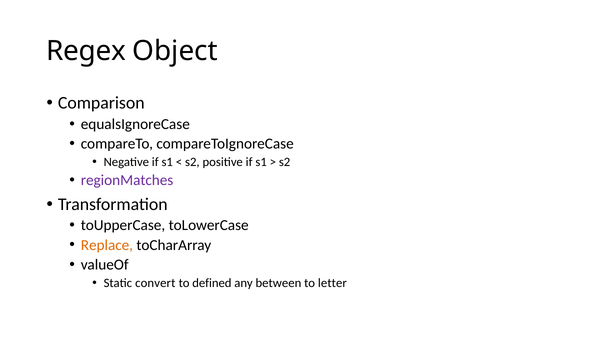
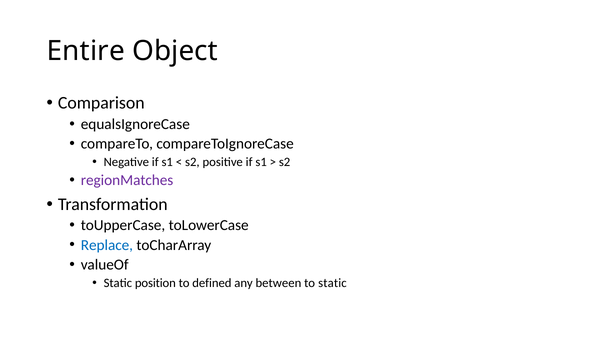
Regex: Regex -> Entire (86, 51)
Replace colour: orange -> blue (107, 245)
convert: convert -> position (155, 283)
to letter: letter -> static (332, 283)
